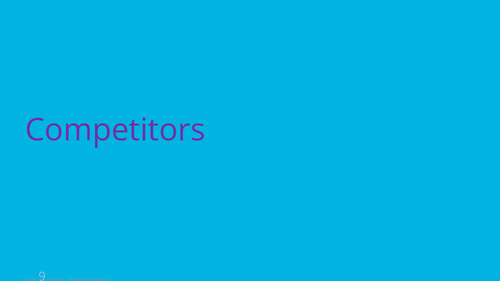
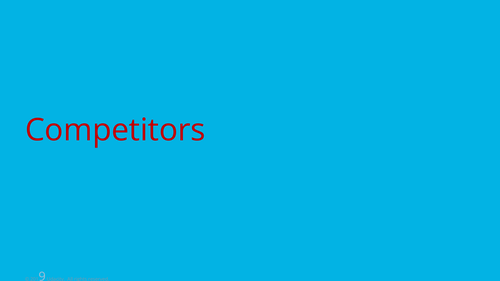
Competitors colour: purple -> red (115, 130)
